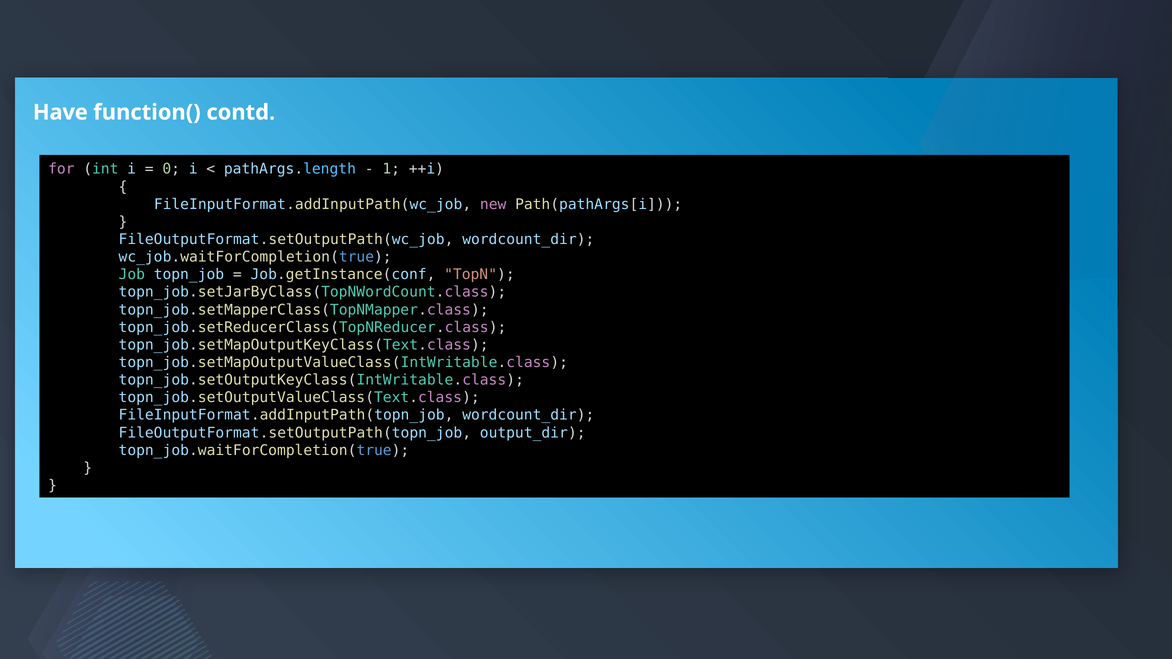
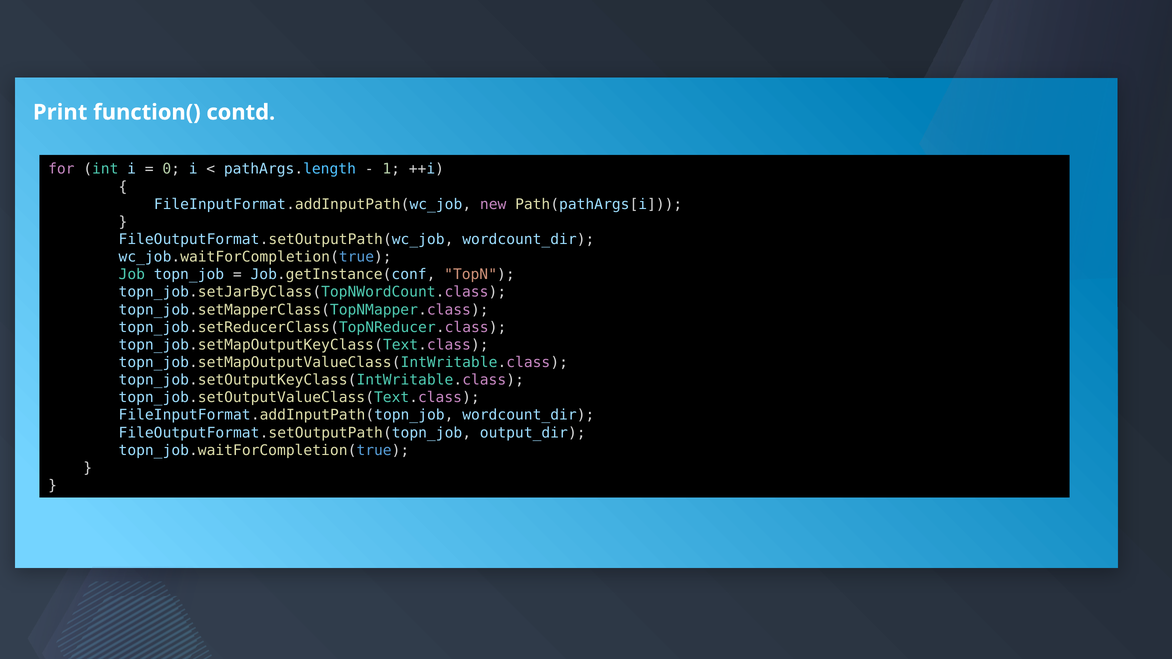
Have: Have -> Print (60, 112)
